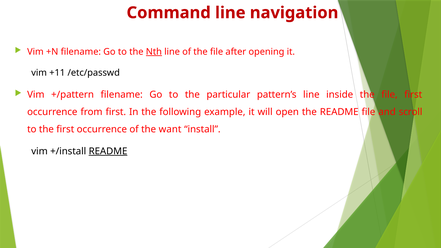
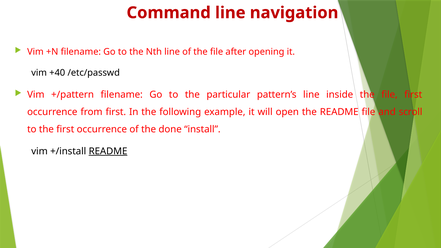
Nth underline: present -> none (154, 52)
+11: +11 -> +40 (57, 73)
want: want -> done (170, 129)
